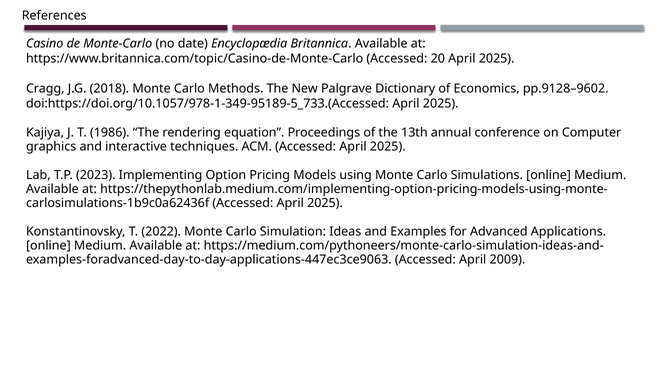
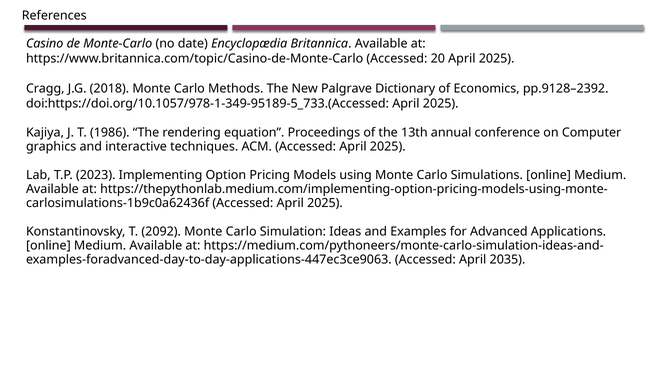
pp.9128–9602: pp.9128–9602 -> pp.9128–2392 (566, 89)
2022: 2022 -> 2092 (161, 231)
2009: 2009 -> 2035 (507, 259)
